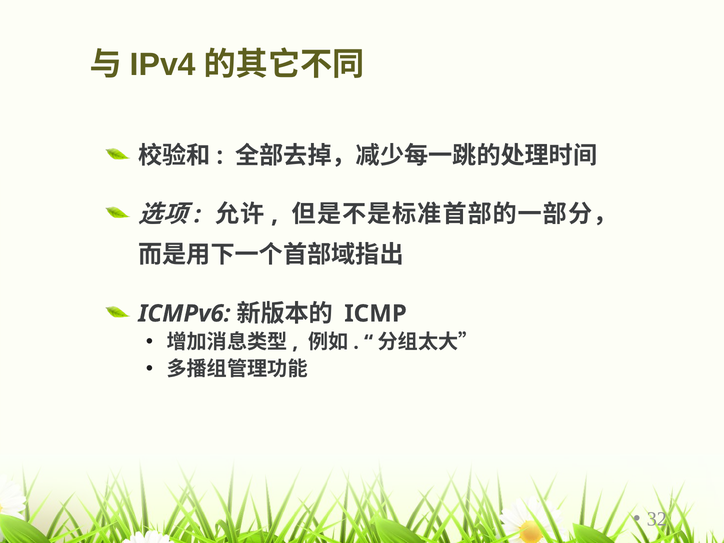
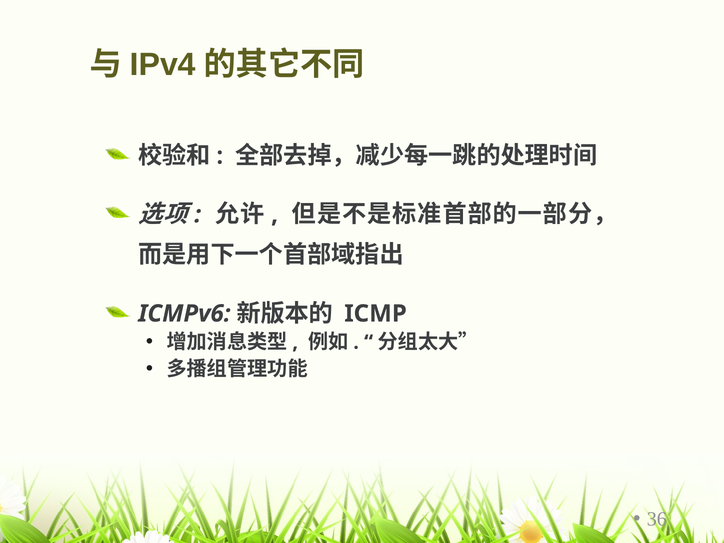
32: 32 -> 36 (657, 519)
